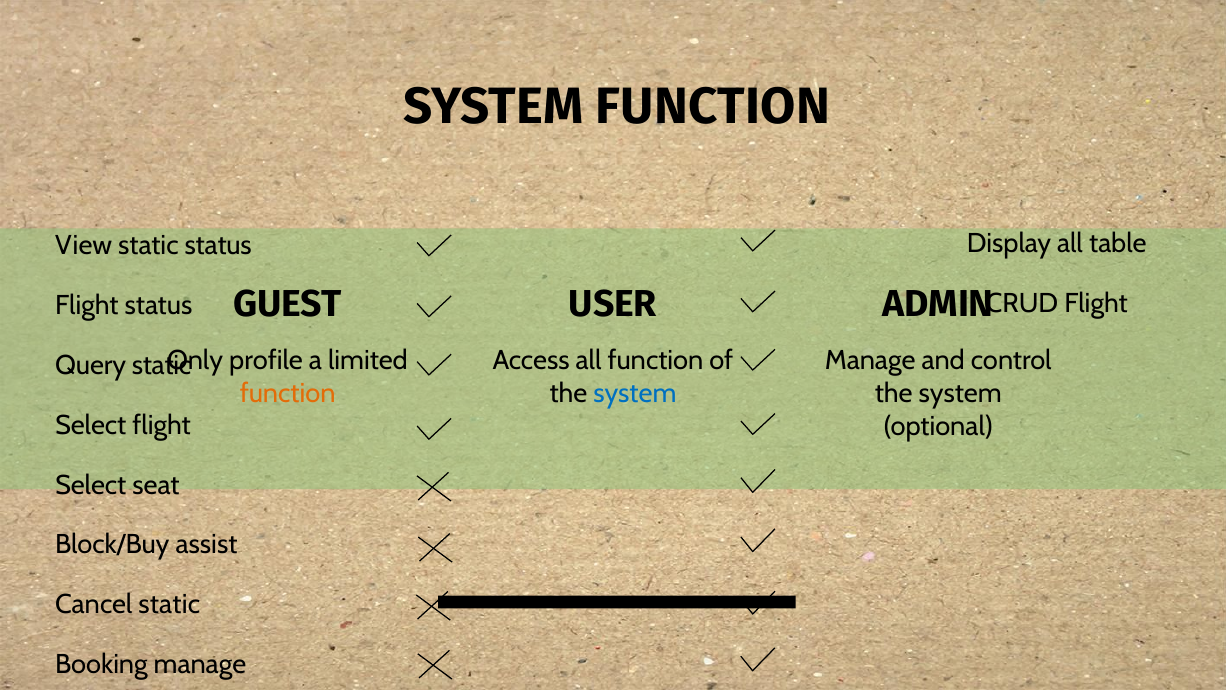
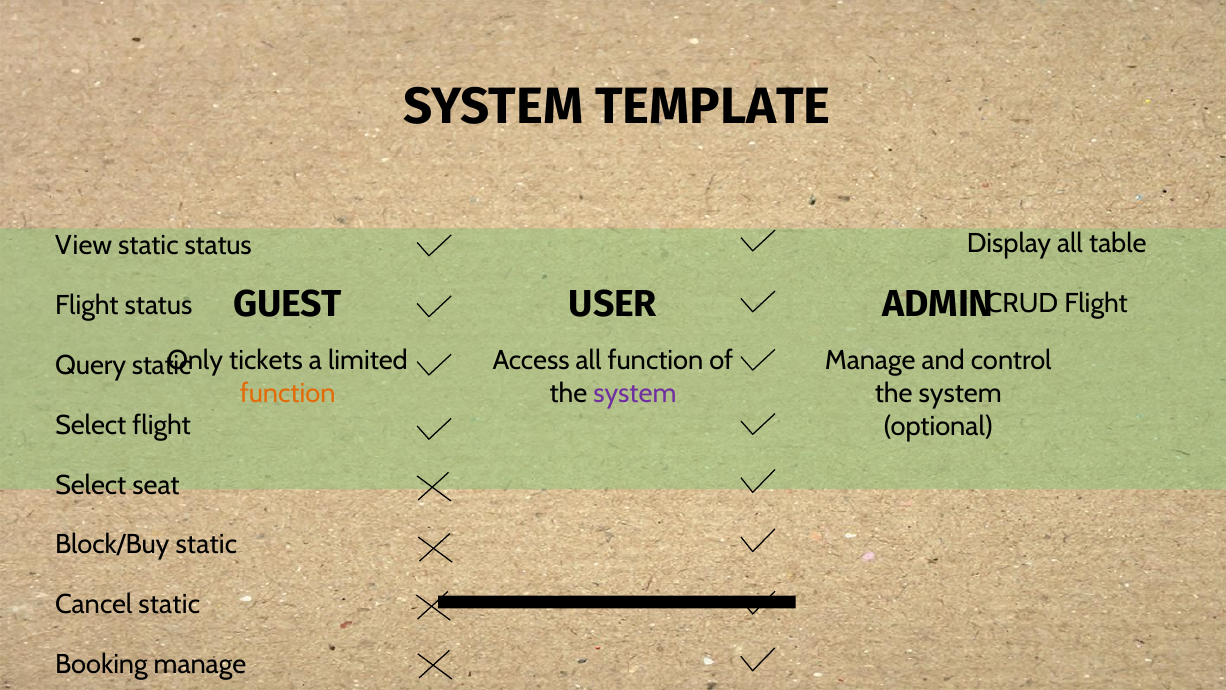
SYSTEM FUNCTION: FUNCTION -> TEMPLATE (713, 106)
profile: profile -> tickets (266, 361)
system colour: blue -> purple (635, 393)
Block/Buy assist: assist -> static (206, 545)
